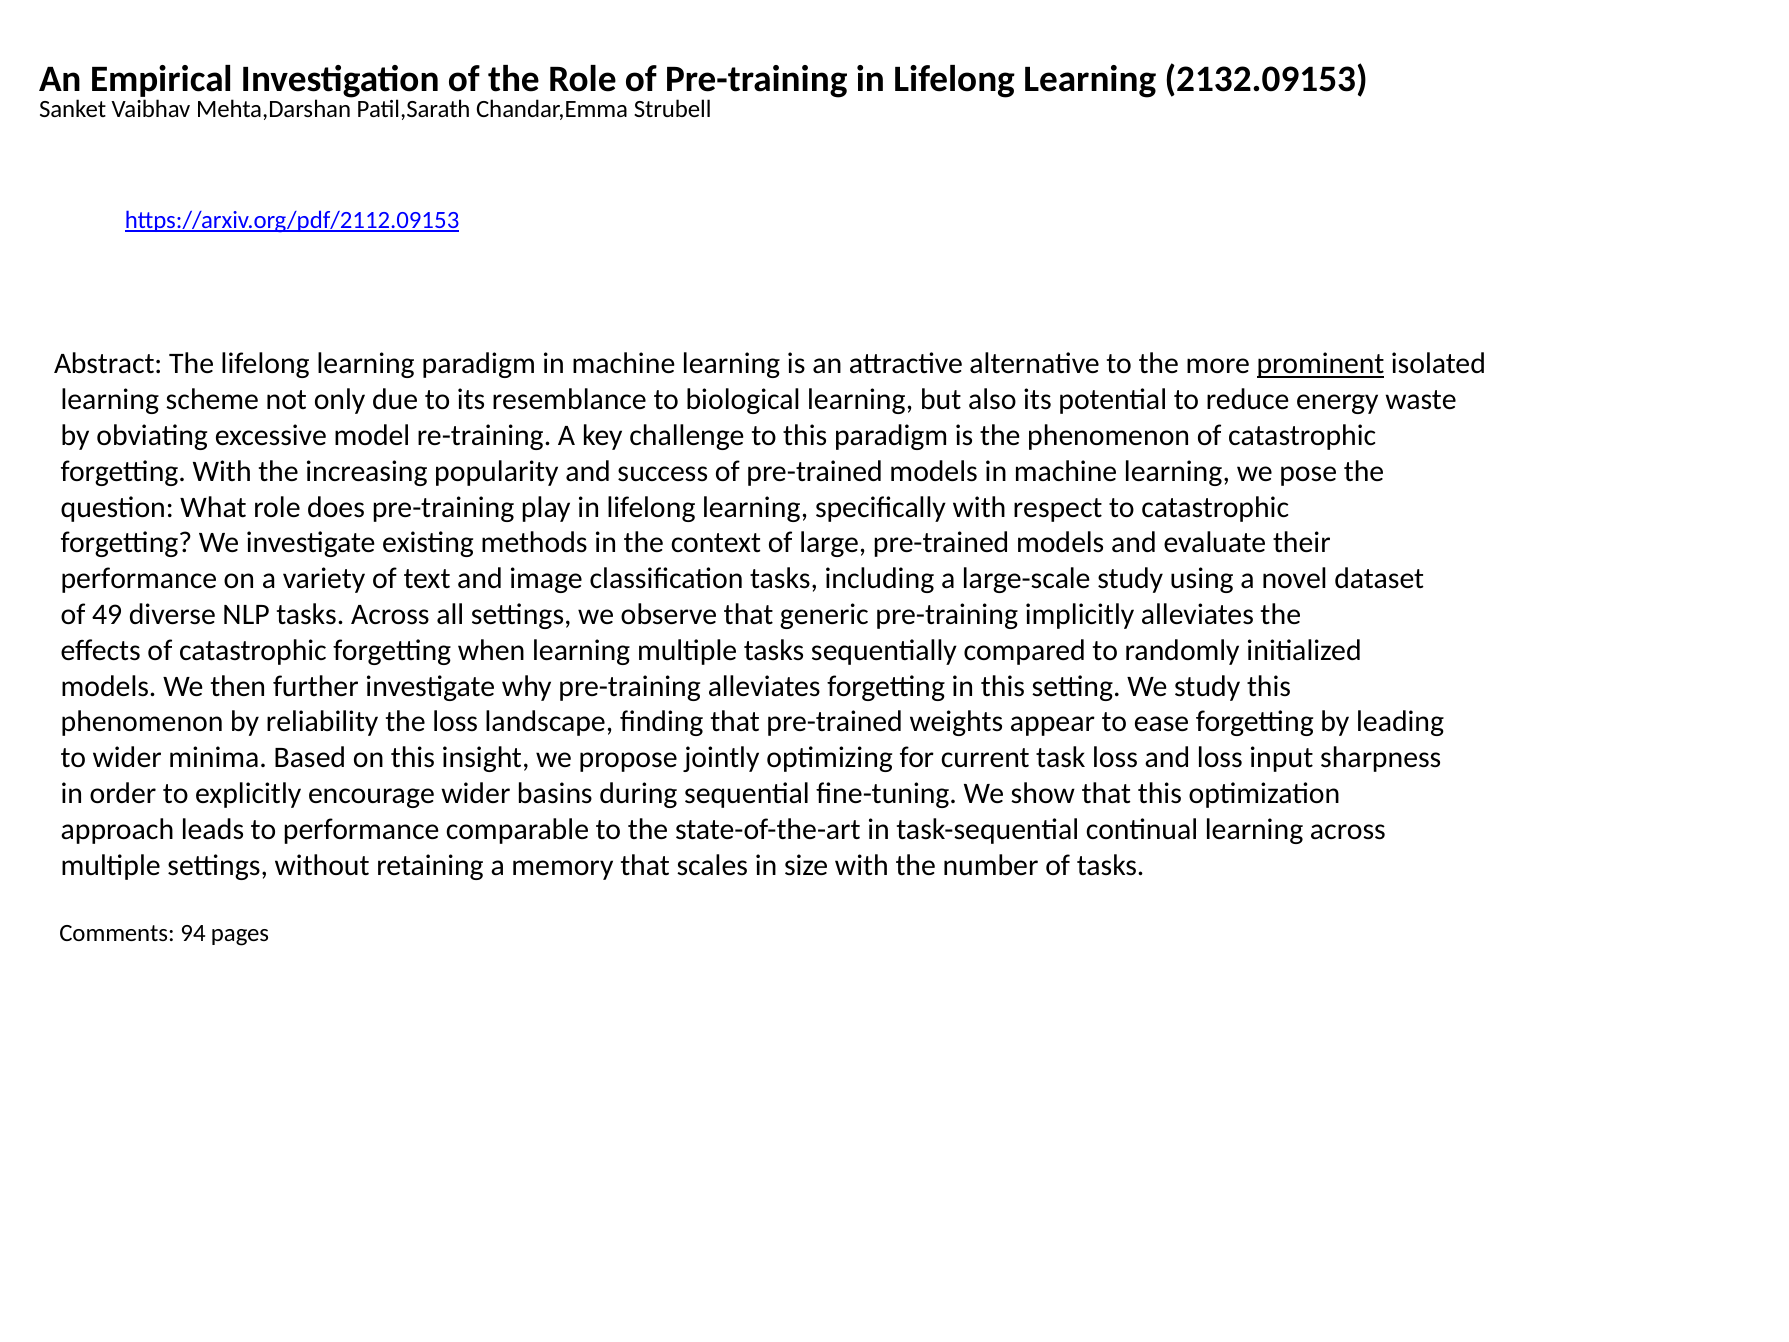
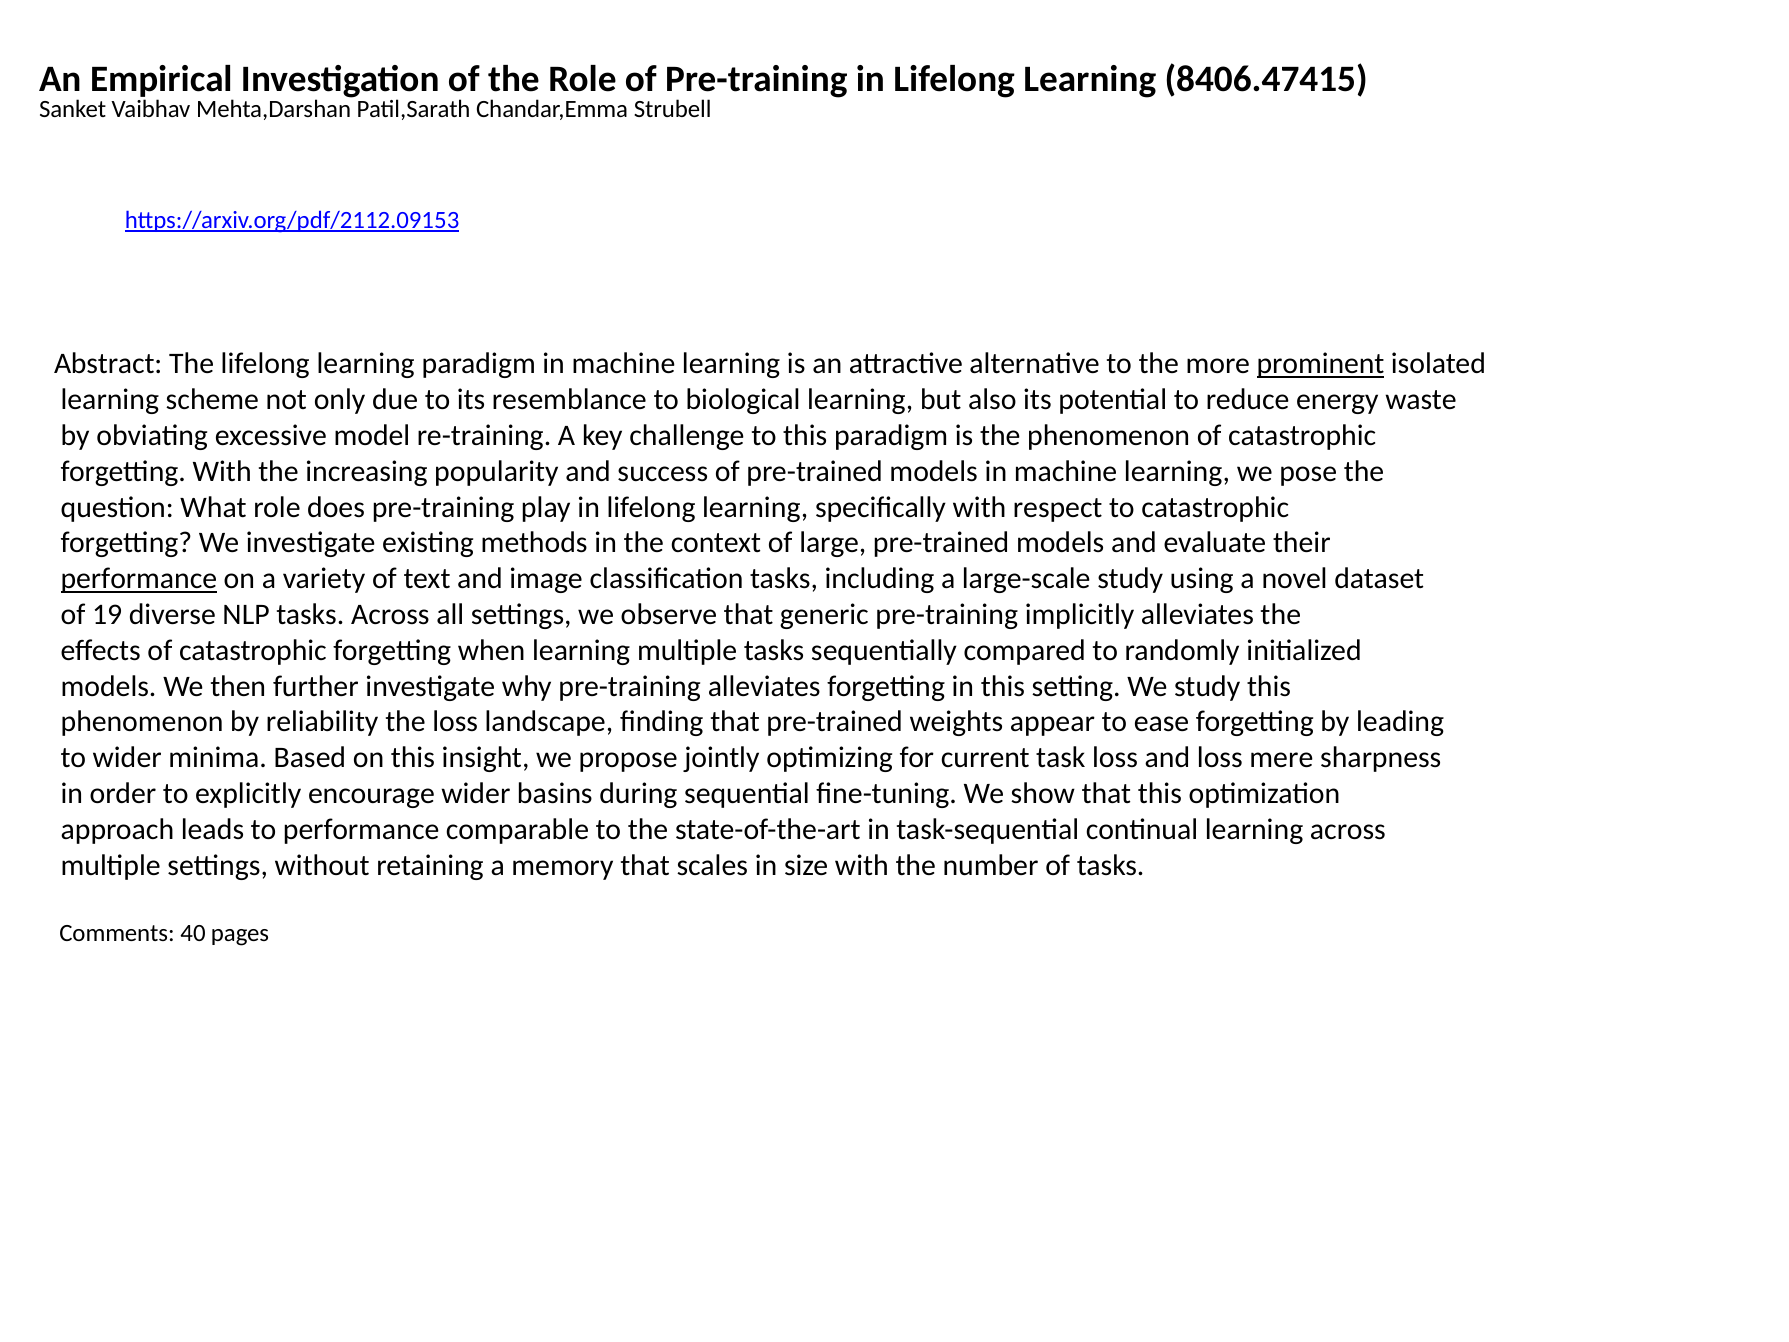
2132.09153: 2132.09153 -> 8406.47415 (1266, 79)
performance underline: none -> present (139, 579)
49: 49 -> 19 (107, 615)
input: input -> mere (1281, 758)
94: 94 -> 40 (193, 933)
